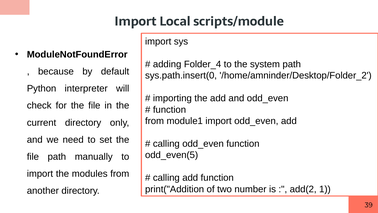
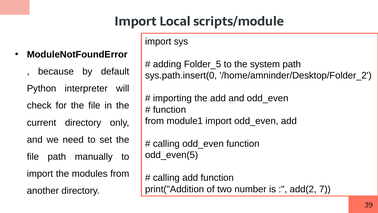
Folder_4: Folder_4 -> Folder_5 (203, 64)
1: 1 -> 7 (325, 189)
